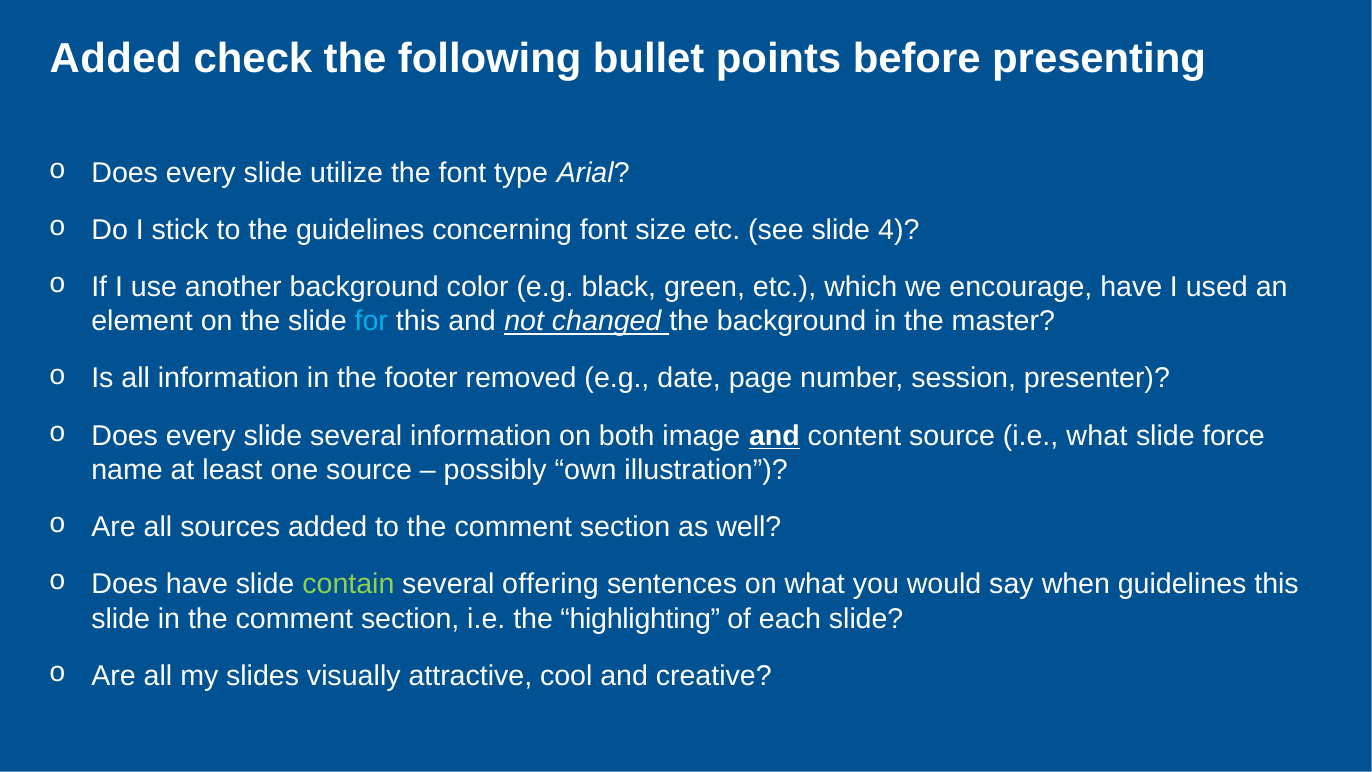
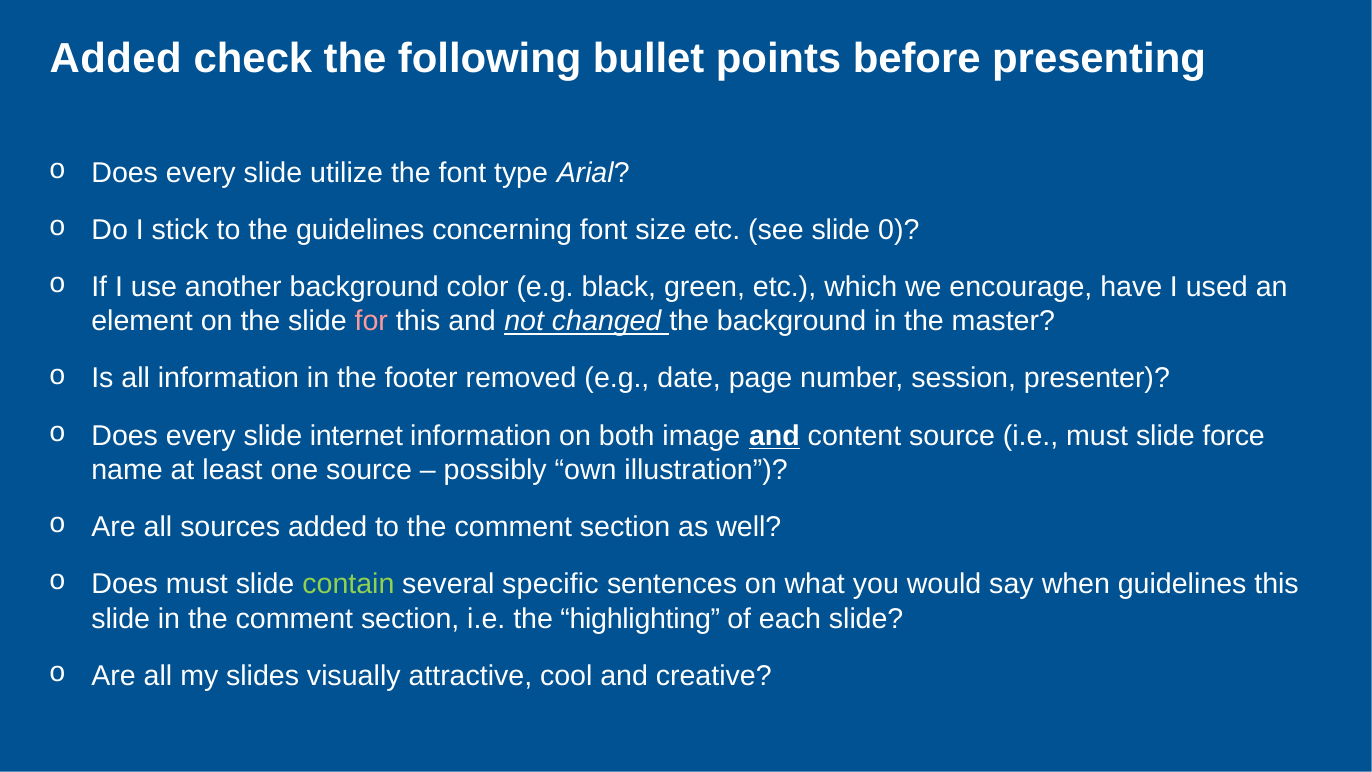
4: 4 -> 0 (899, 230)
for colour: light blue -> pink (371, 321)
slide several: several -> internet (356, 436)
i.e what: what -> must (1097, 436)
Does have: have -> must (197, 584)
offering: offering -> specific (550, 584)
